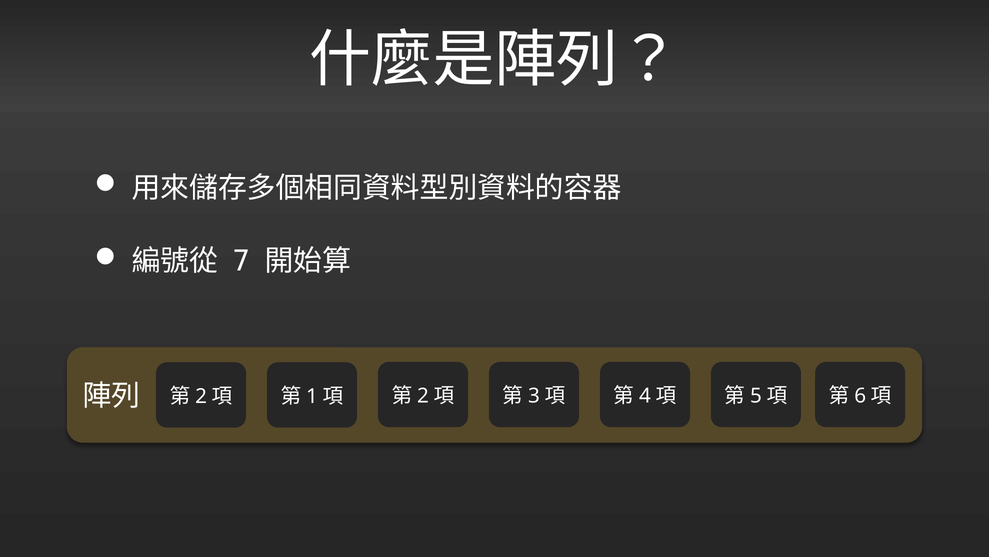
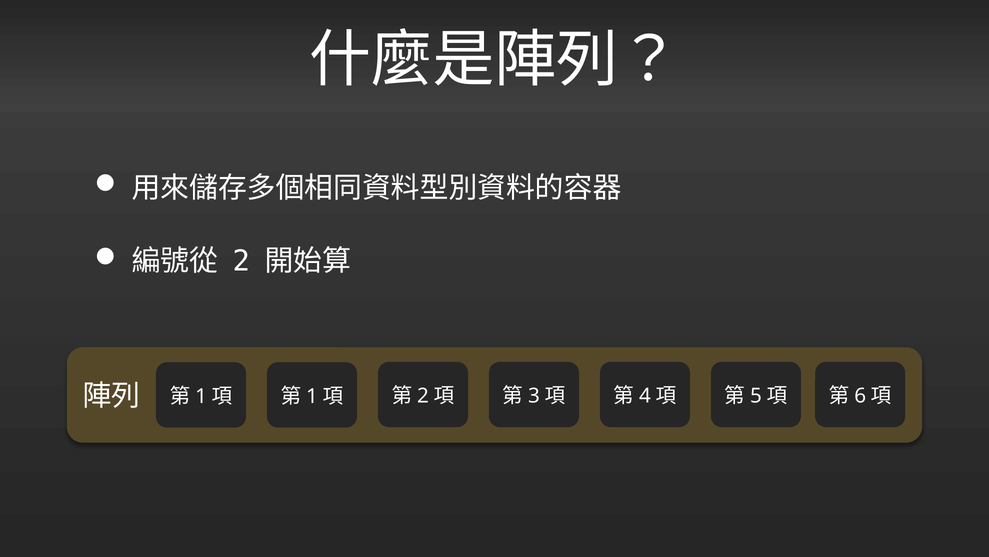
7: 7 -> 2 (242, 261)
2: 2 -> 1 (201, 396)
